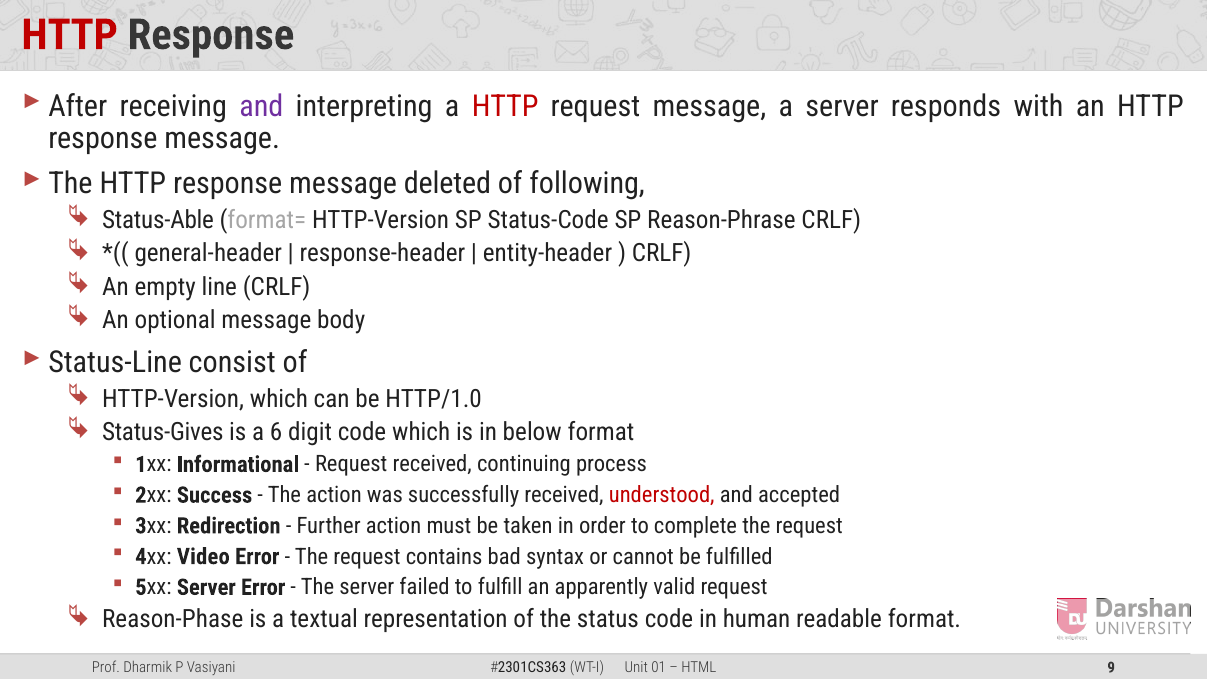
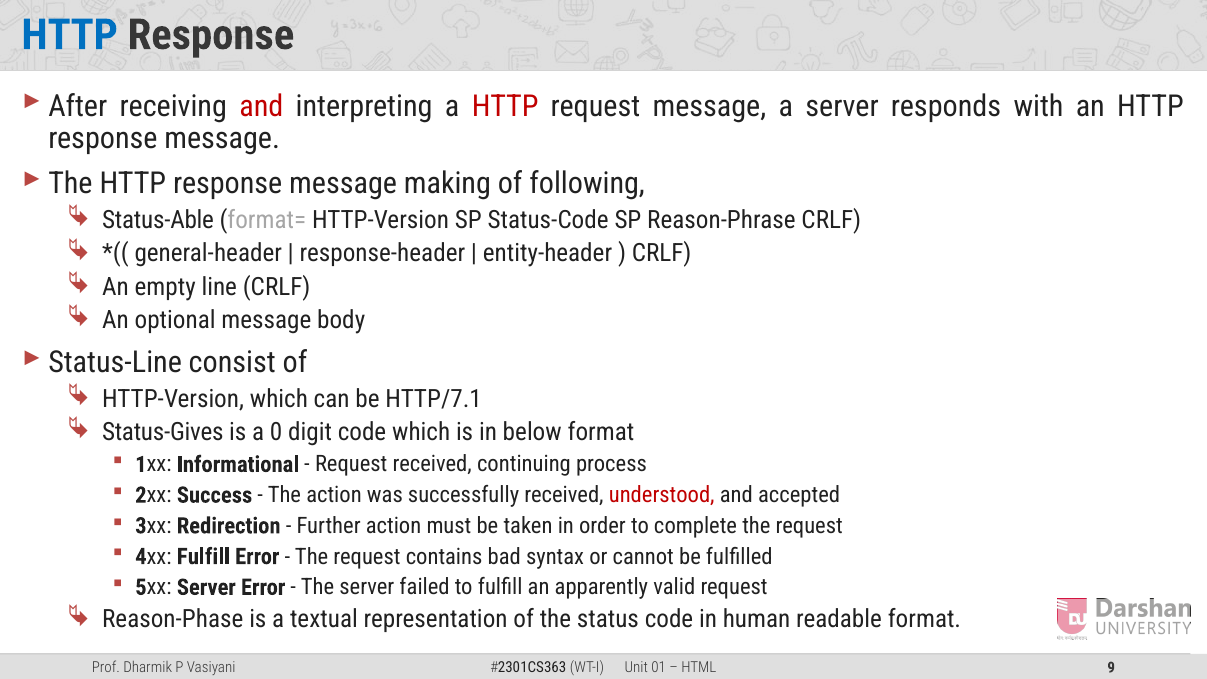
HTTP colour: red -> blue (70, 35)
and colour: purple -> red (261, 106)
deleted: deleted -> making (447, 184)
HTTP/1.0: HTTP/1.0 -> HTTP/7.1 (434, 399)
6: 6 -> 0 (276, 432)
4xx Video: Video -> Fulfill (203, 557)
